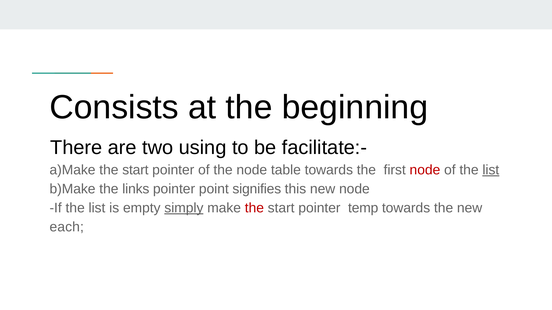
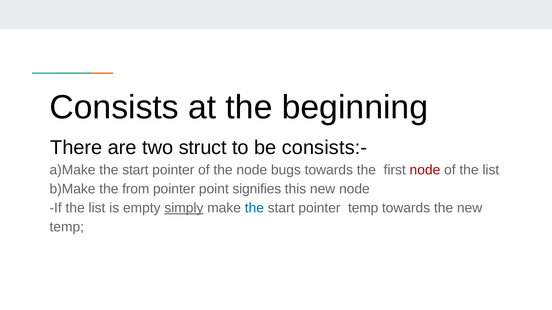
using: using -> struct (203, 148)
facilitate:-: facilitate:- -> consists:- (324, 148)
table: table -> bugs (286, 170)
list underline: present -> none (491, 170)
links: links -> from (136, 189)
the colour: red -> blue (254, 208)
each: each -> temp (67, 227)
